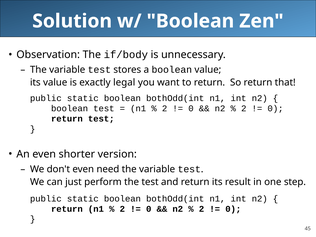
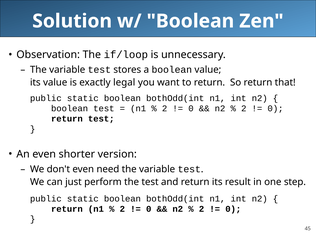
if/body: if/body -> if/loop (126, 55)
